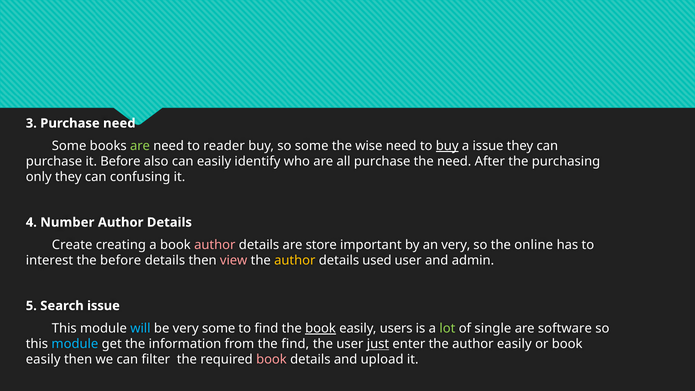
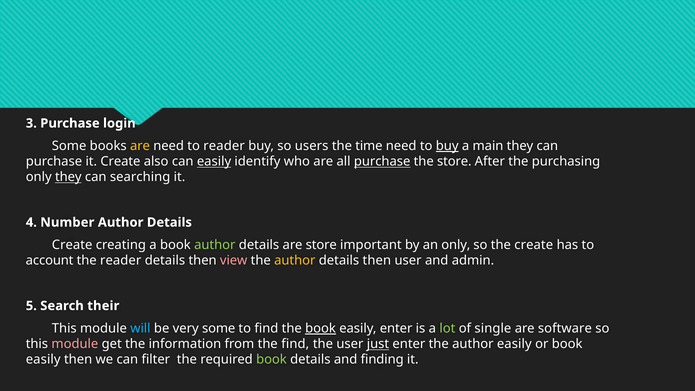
Purchase need: need -> login (119, 123)
are colour: light green -> yellow (140, 146)
so some: some -> users (312, 146)
wise: wise -> time (369, 146)
a issue: issue -> main (488, 146)
it Before: Before -> Create (120, 162)
easily underline: none -> present (214, 162)
purchase underline: none -> present (382, 162)
the need: need -> store (454, 162)
they underline: none -> present (68, 177)
confusing: confusing -> searching (140, 177)
author colour: pink -> light green (215, 245)
an very: very -> only (456, 245)
the online: online -> create (534, 245)
interest: interest -> account (50, 261)
the before: before -> reader (121, 261)
used: used -> then (377, 261)
Search issue: issue -> their (103, 306)
easily users: users -> enter (396, 328)
module colour: light blue -> pink (75, 344)
book colour: pink -> light green (271, 360)
upload: upload -> finding (382, 360)
